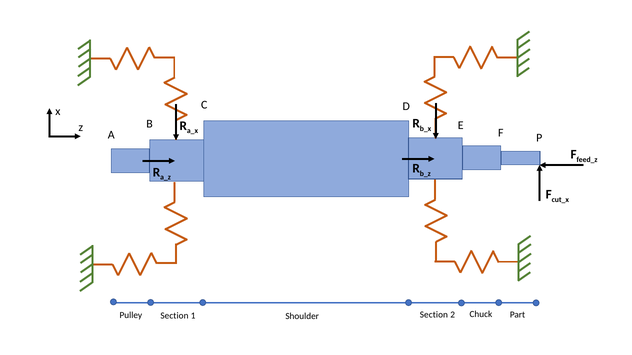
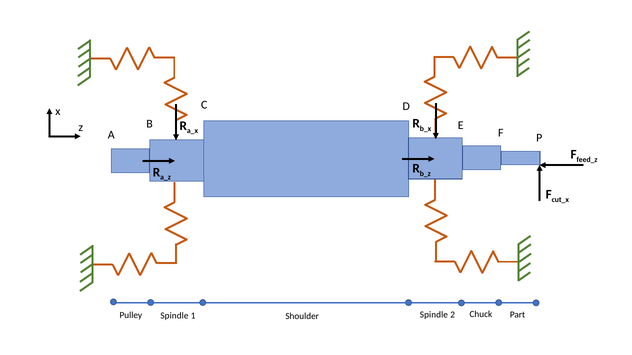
Pulley Section: Section -> Spindle (174, 316)
Shoulder Section: Section -> Spindle (434, 315)
